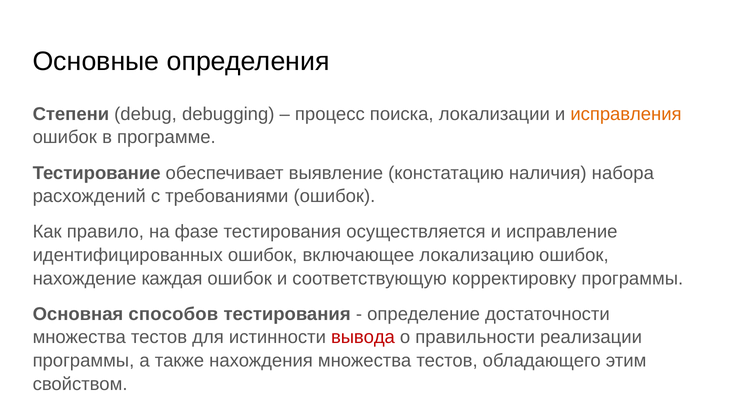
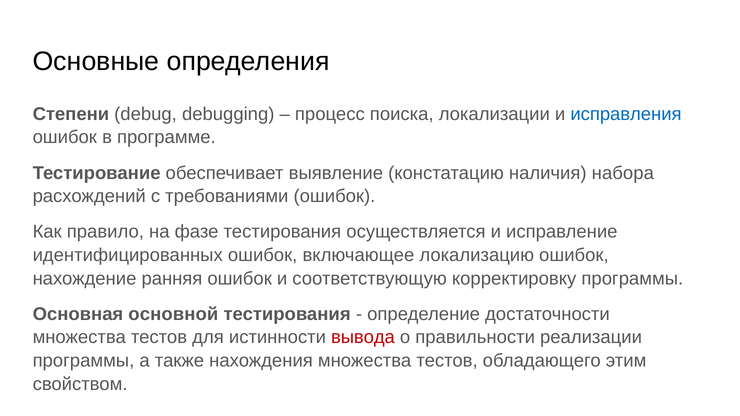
исправления colour: orange -> blue (626, 114)
каждая: каждая -> ранняя (172, 279)
способов: способов -> основной (173, 314)
